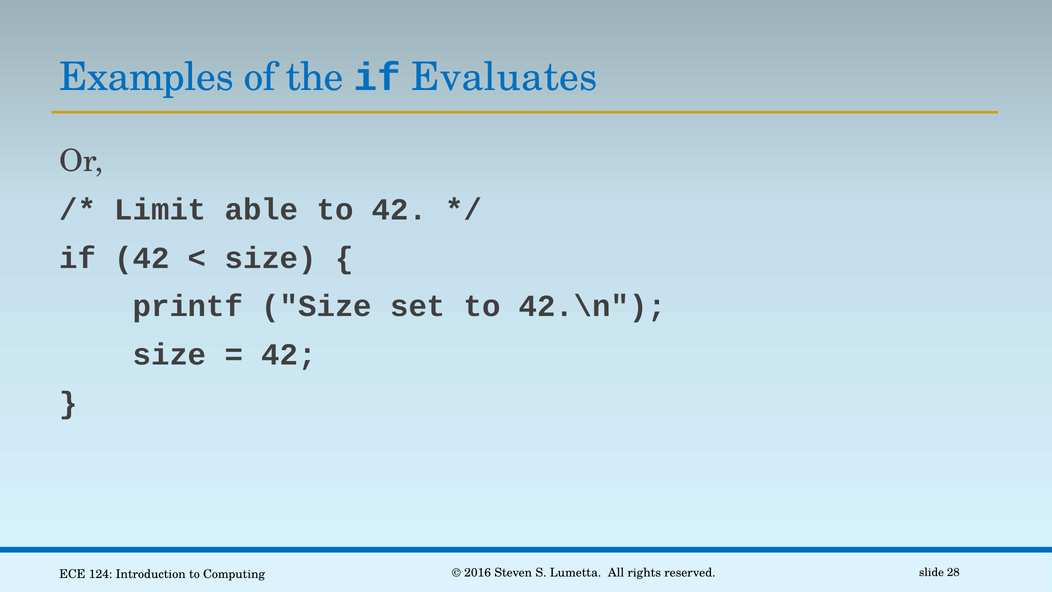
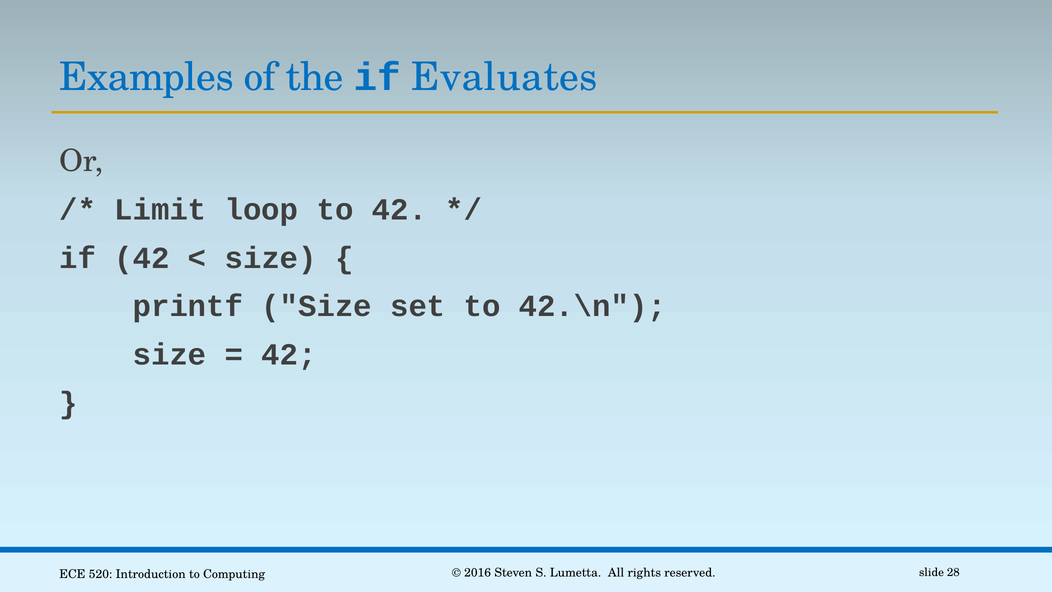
able: able -> loop (262, 209)
124: 124 -> 520 (101, 574)
